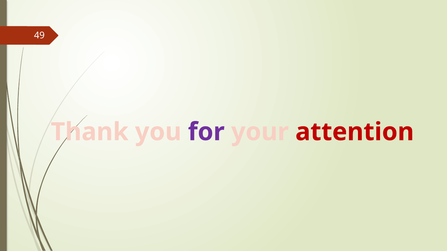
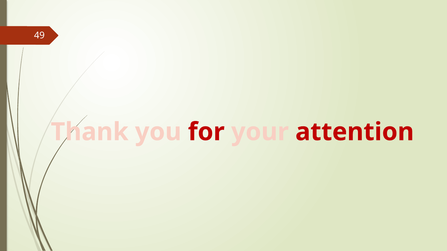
for colour: purple -> red (206, 132)
